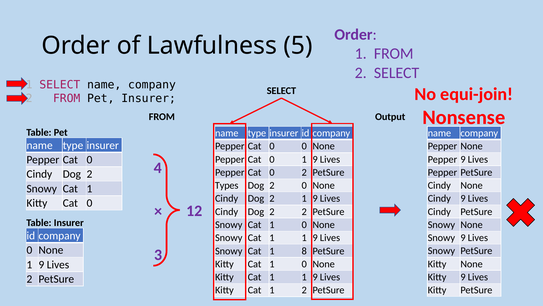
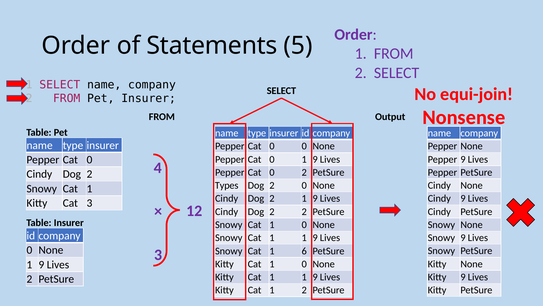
Lawfulness: Lawfulness -> Statements (212, 46)
Kitty Cat 0: 0 -> 3 (90, 203)
8: 8 -> 6 (304, 251)
